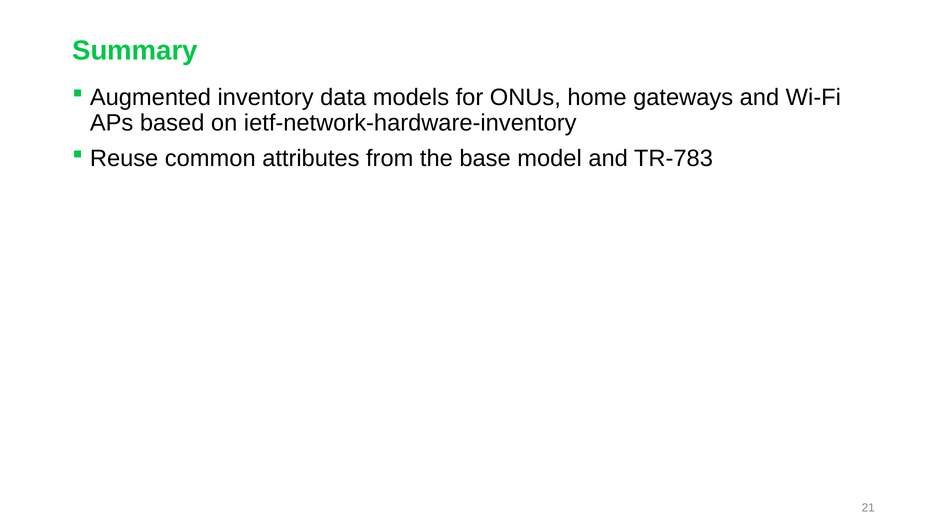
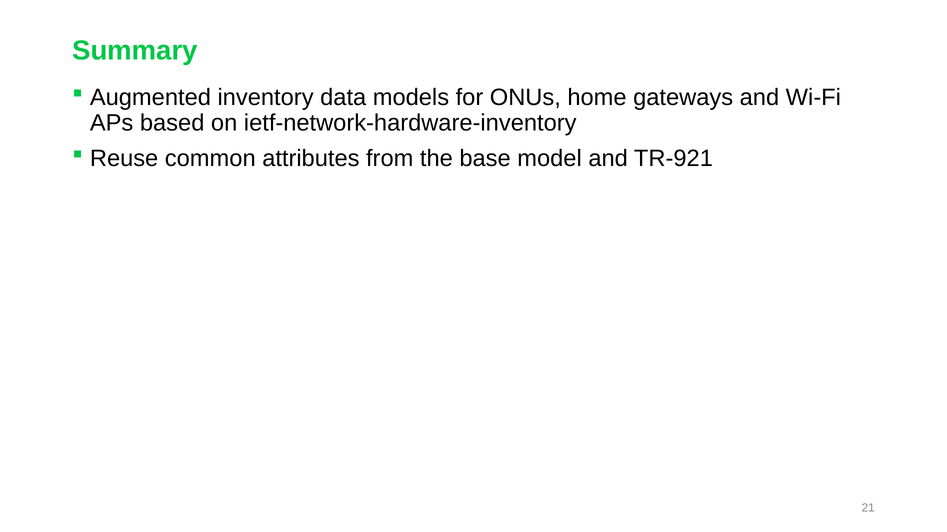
TR-783: TR-783 -> TR-921 (673, 159)
